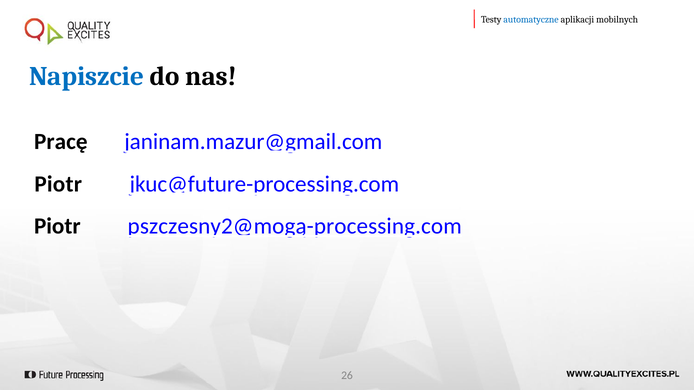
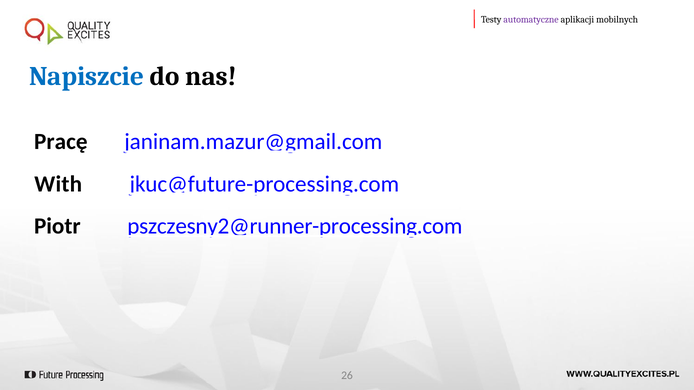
automatyczne colour: blue -> purple (531, 19)
Piotr: Piotr -> With (58, 184)
pszczesny2@mogą-processing.com: pszczesny2@mogą-processing.com -> pszczesny2@runner-processing.com (295, 226)
